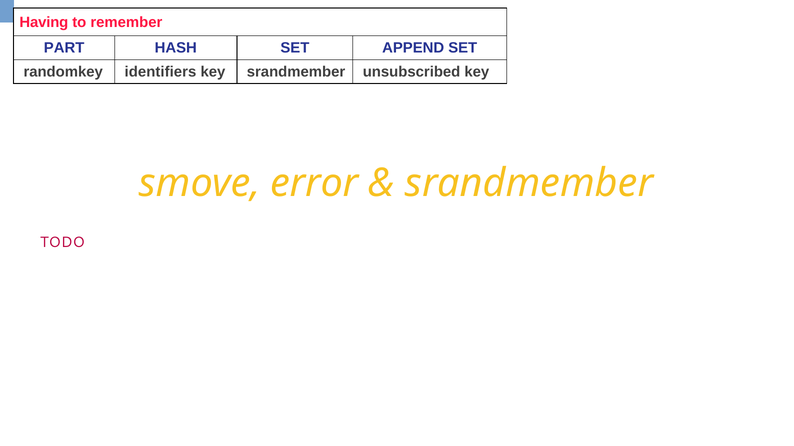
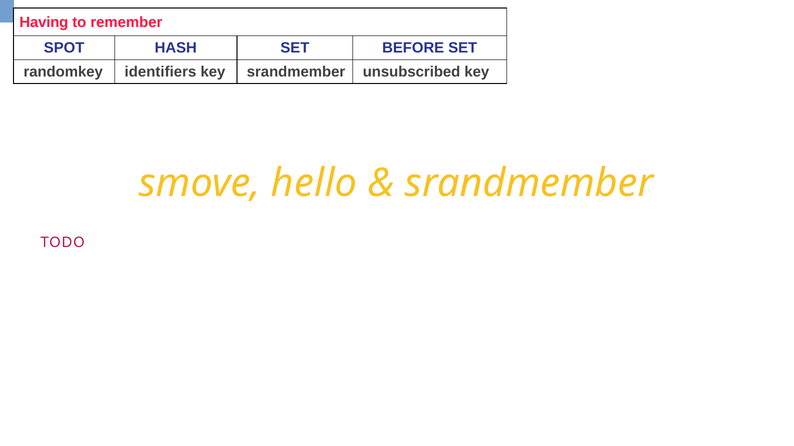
PART: PART -> SPOT (64, 48)
APPEND: APPEND -> BEFORE (413, 48)
error: error -> hello (314, 183)
